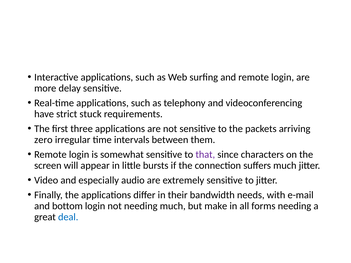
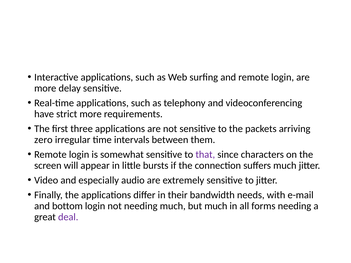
strict stuck: stuck -> more (91, 114)
but make: make -> much (216, 206)
deal colour: blue -> purple (68, 217)
